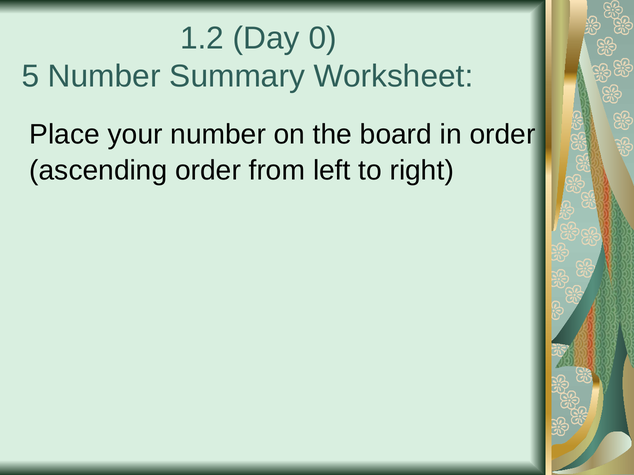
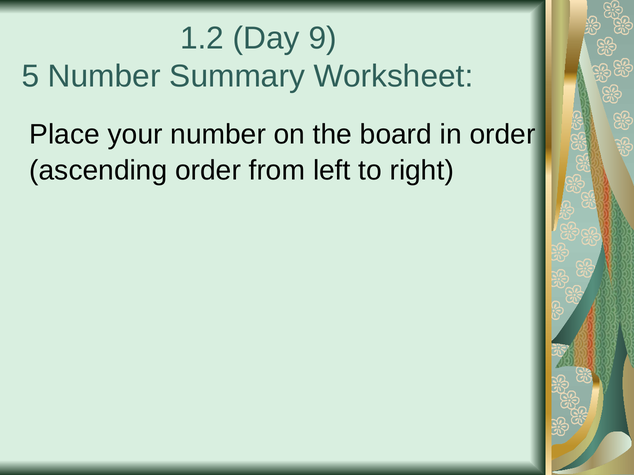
0: 0 -> 9 (323, 39)
